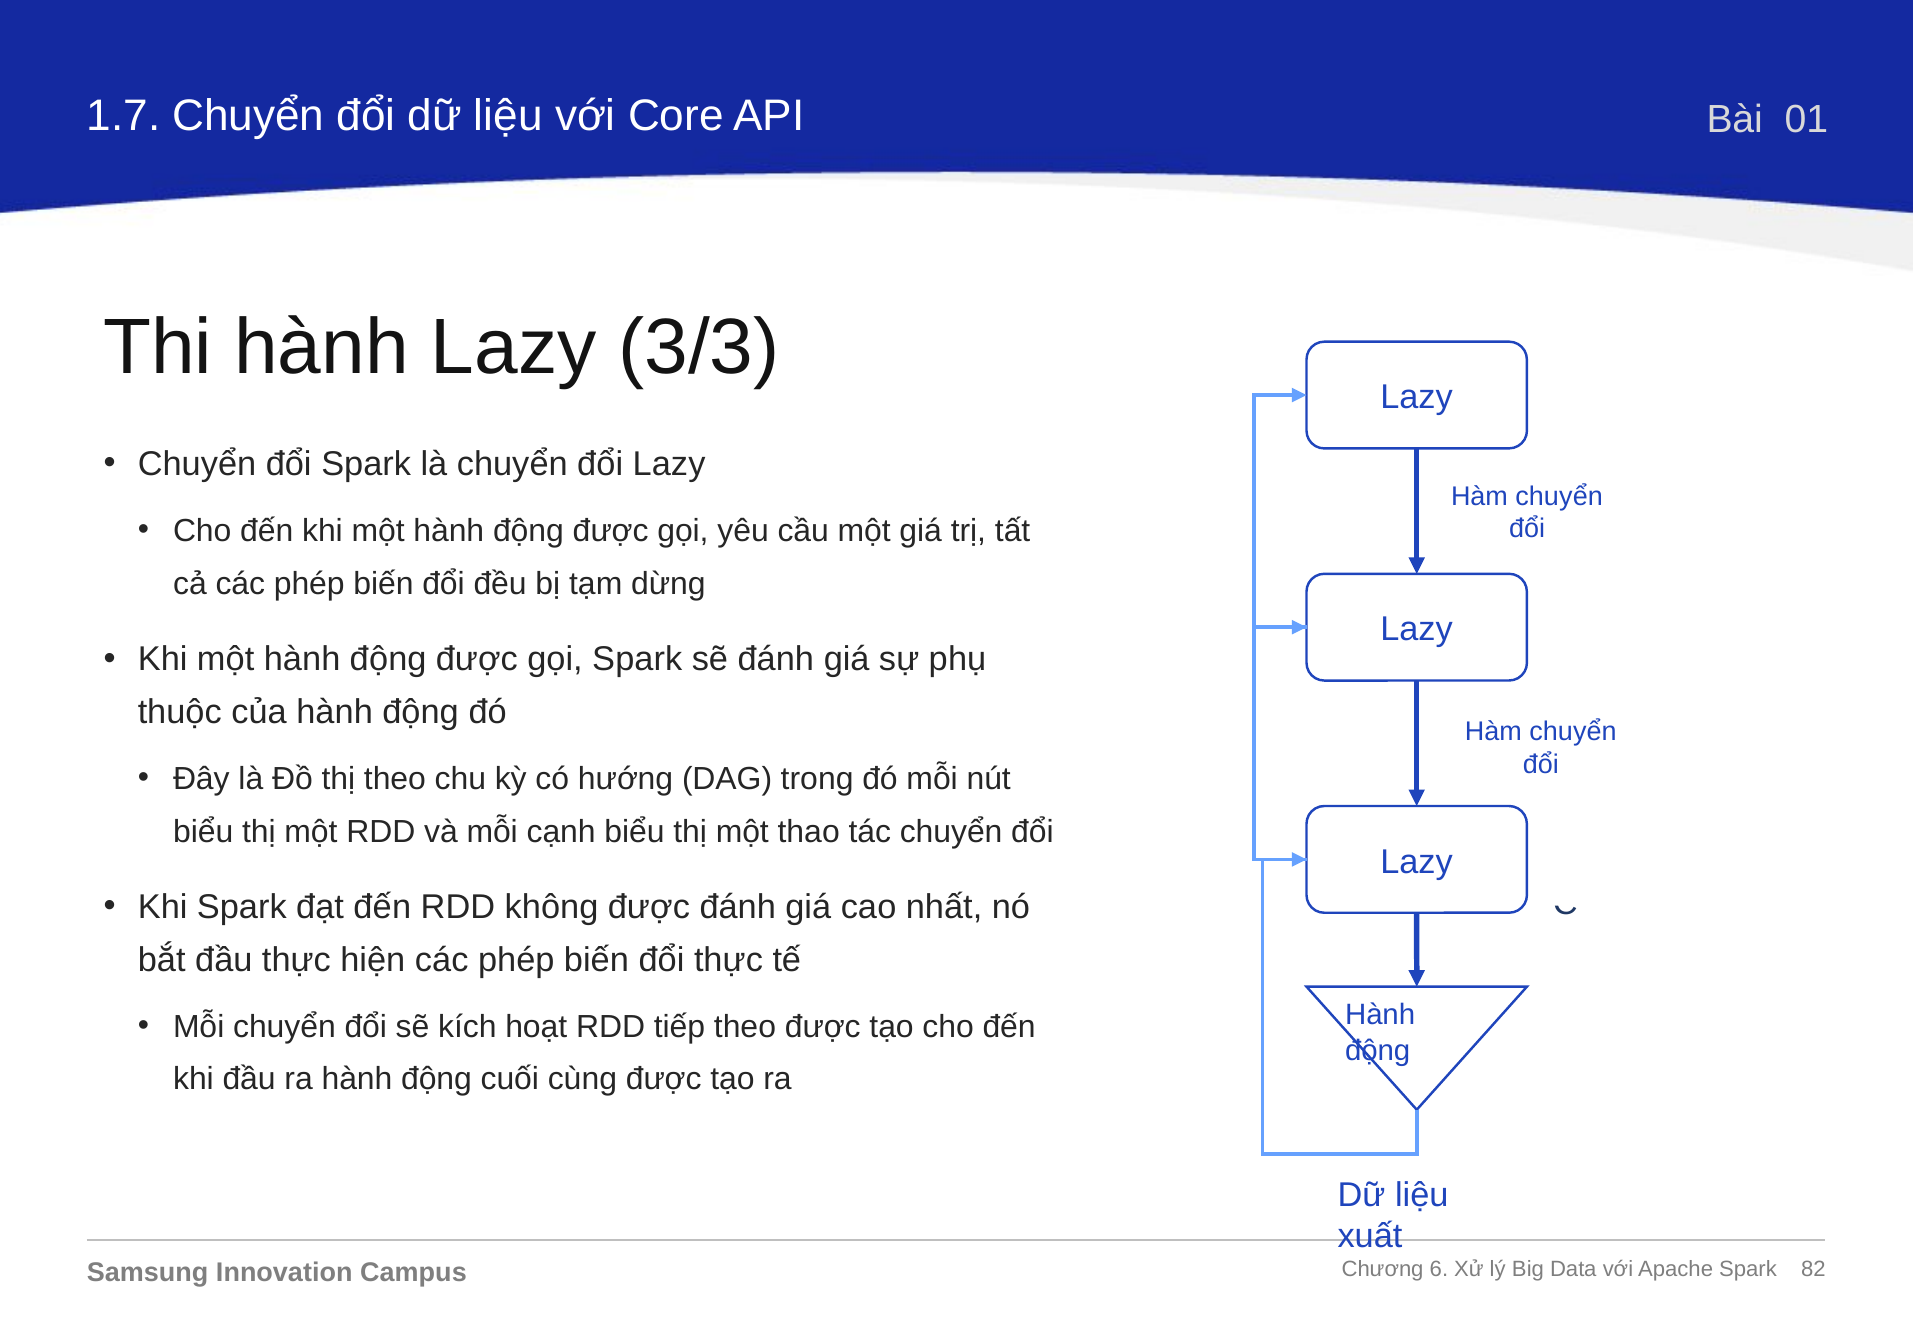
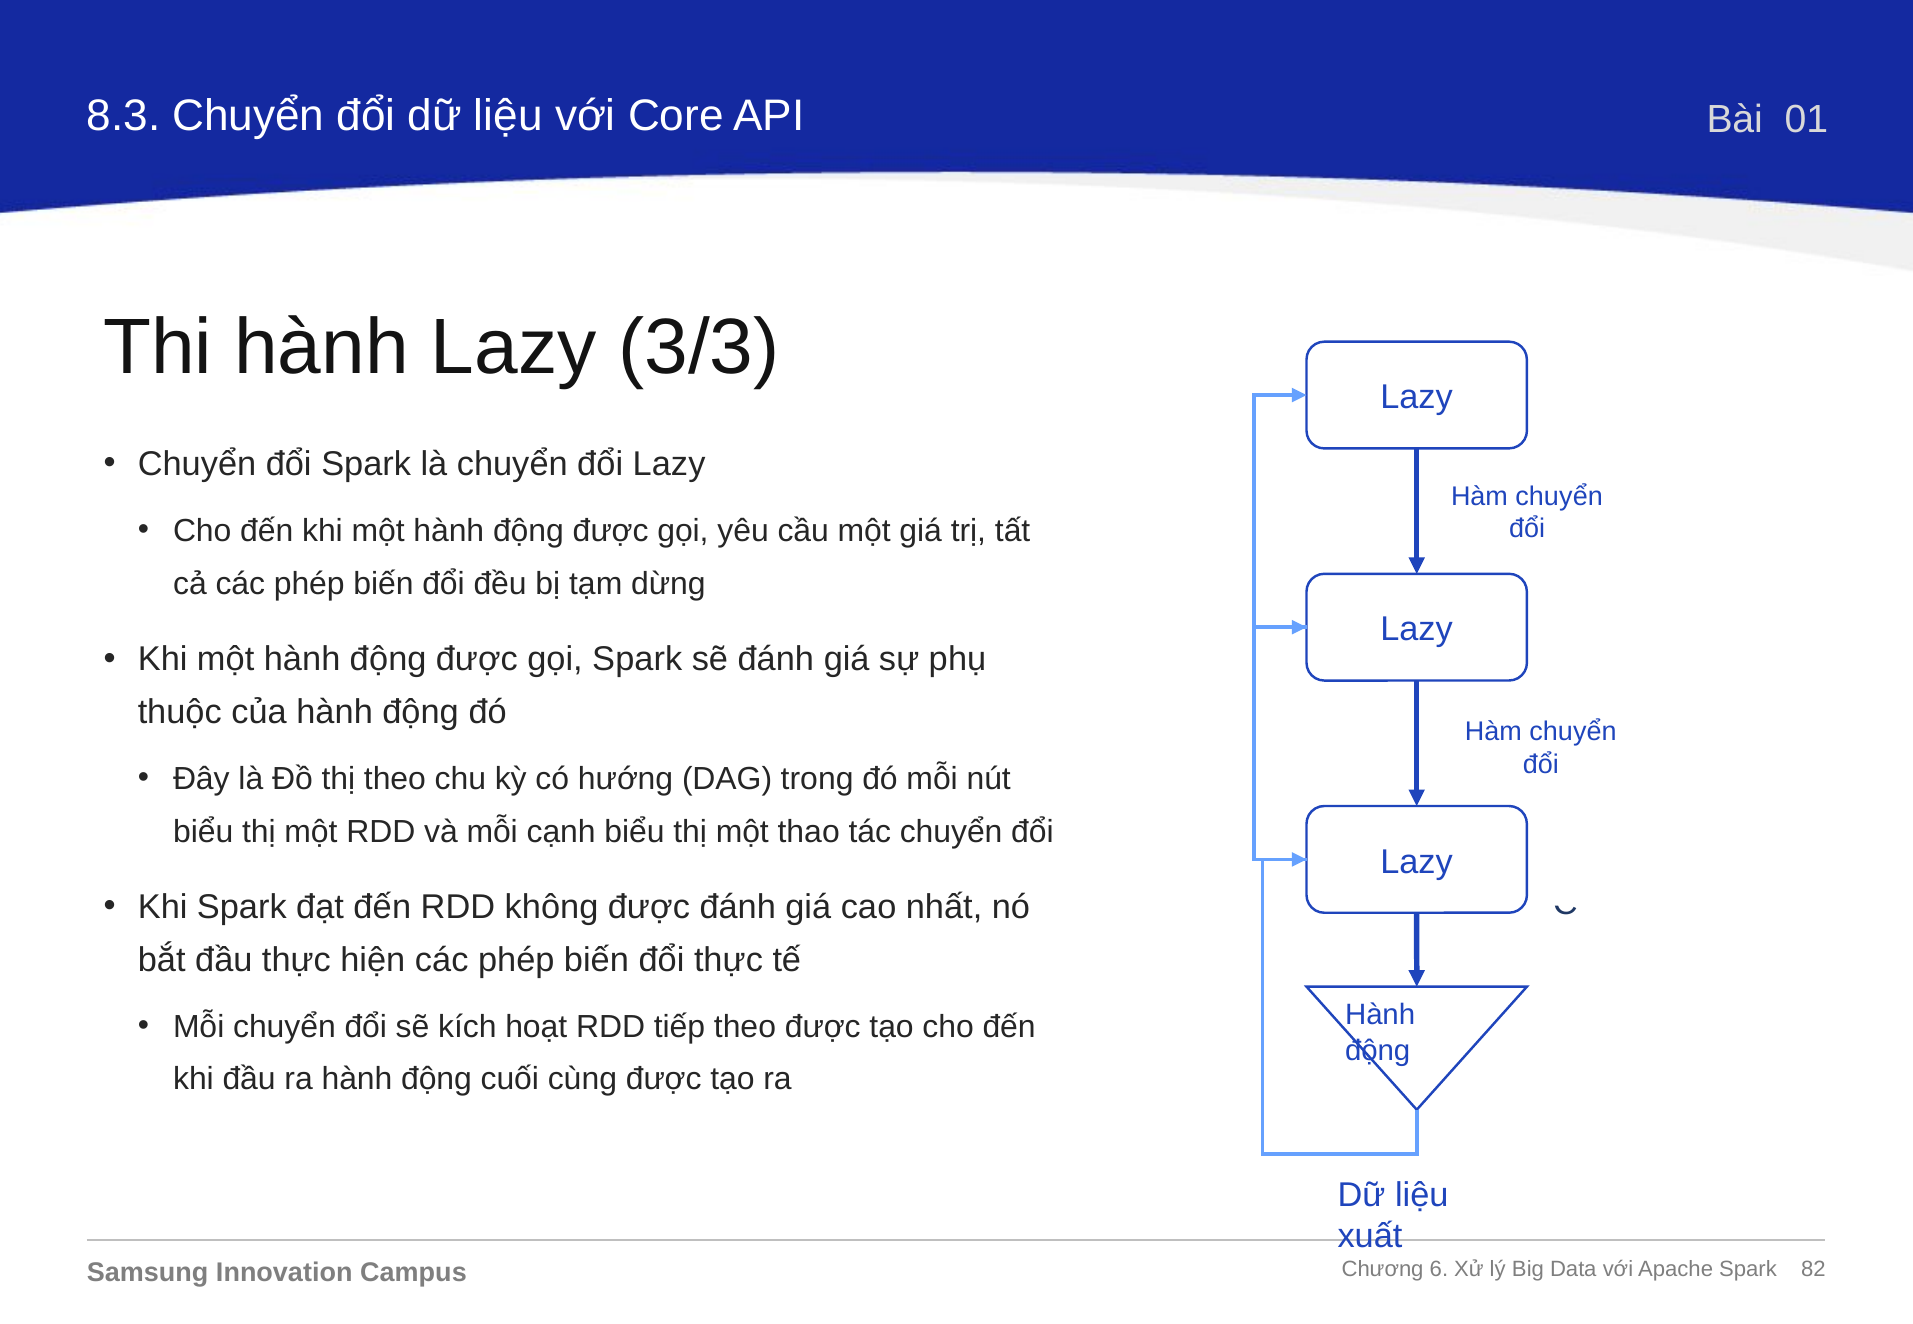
1.7: 1.7 -> 8.3 (124, 116)
